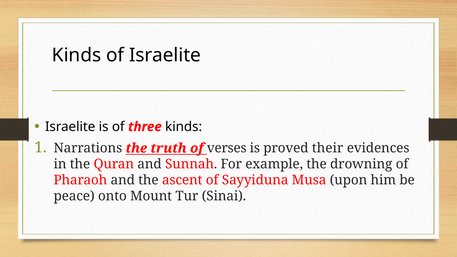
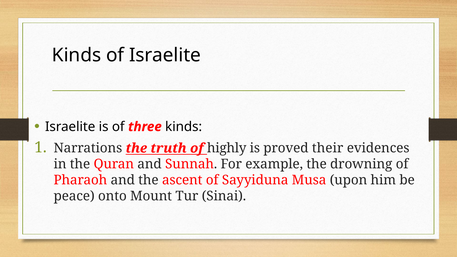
verses: verses -> highly (227, 148)
